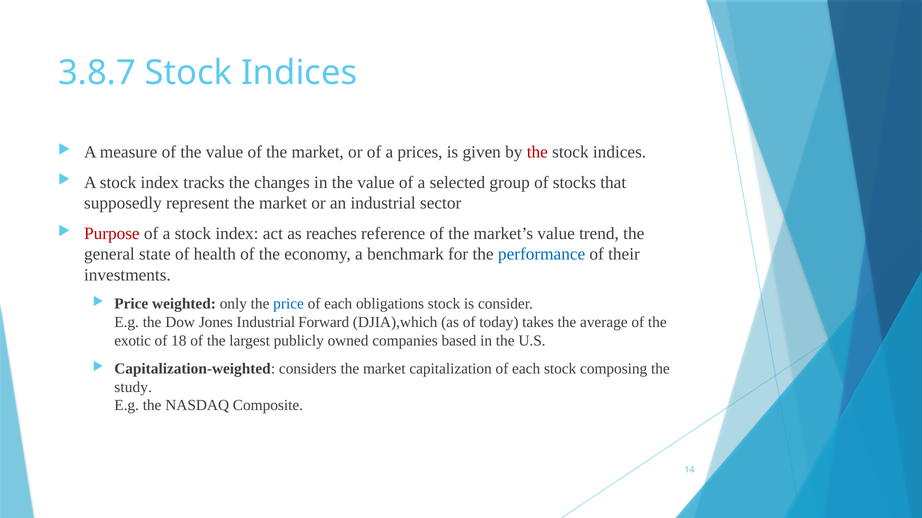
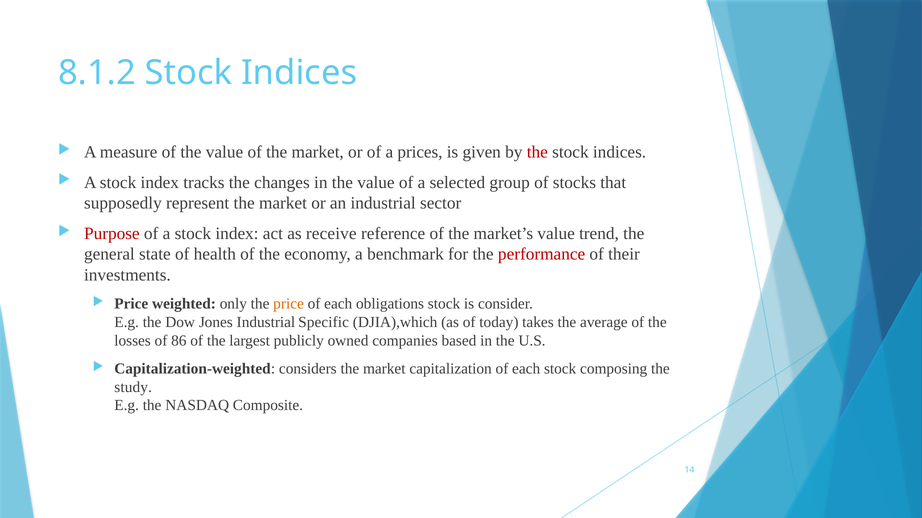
3.8.7: 3.8.7 -> 8.1.2 (97, 73)
reaches: reaches -> receive (331, 234)
performance colour: blue -> red (542, 255)
price colour: blue -> orange (289, 304)
Forward: Forward -> Specific (324, 323)
exotic: exotic -> losses (133, 341)
18: 18 -> 86 (179, 341)
